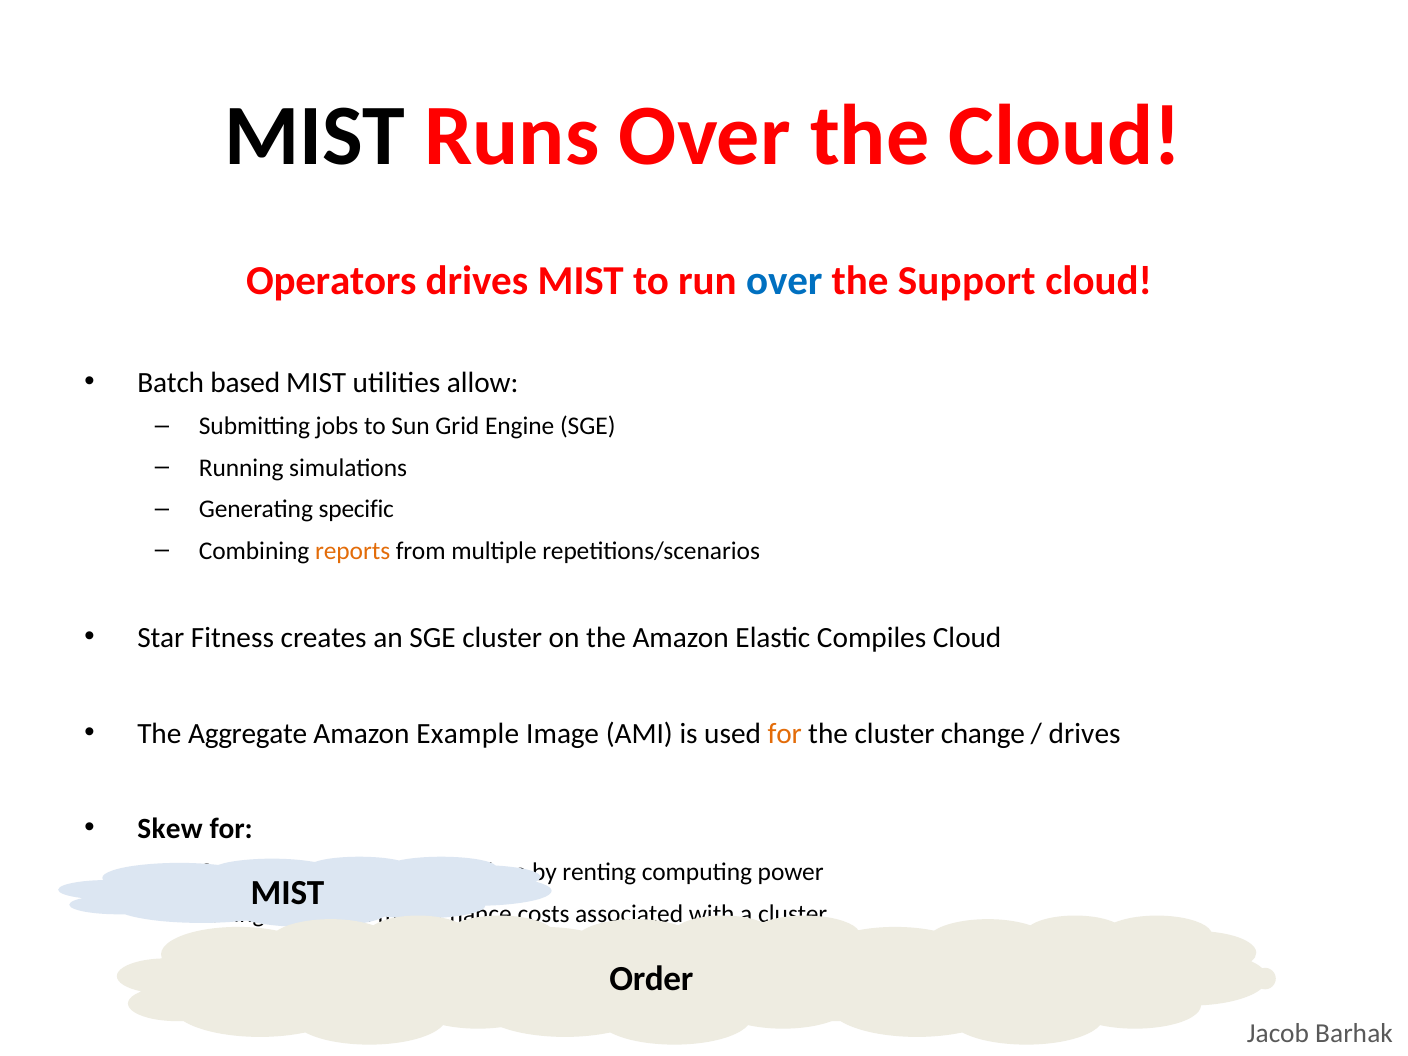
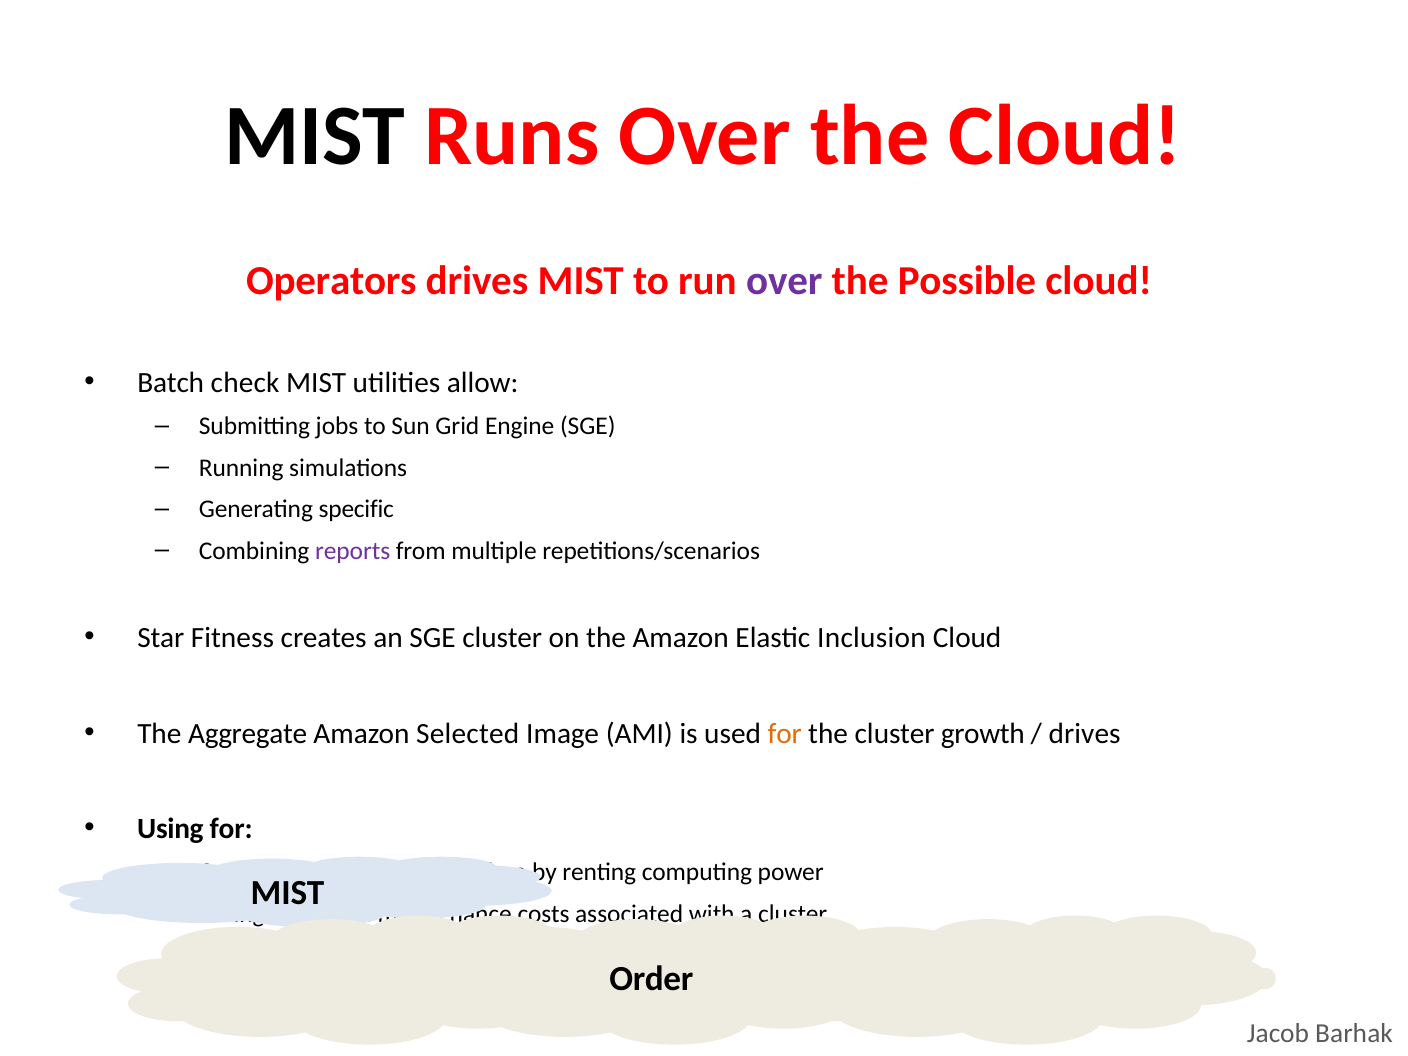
over colour: blue -> purple (784, 281)
Support: Support -> Possible (967, 281)
based: based -> check (245, 383)
reports colour: orange -> purple (353, 551)
Compiles: Compiles -> Inclusion (871, 638)
Example: Example -> Selected (468, 733)
change: change -> growth (983, 733)
Skew: Skew -> Using (170, 829)
